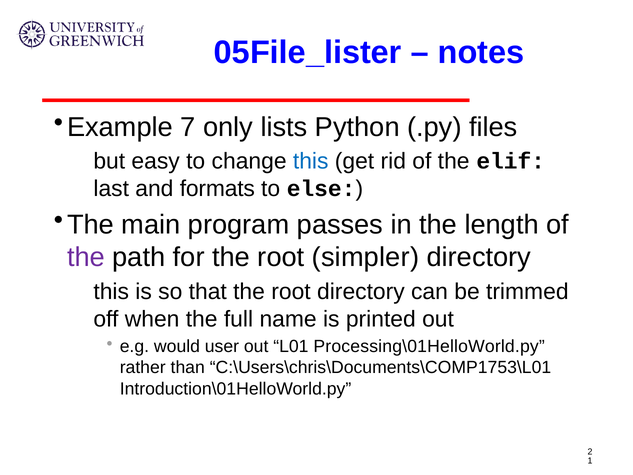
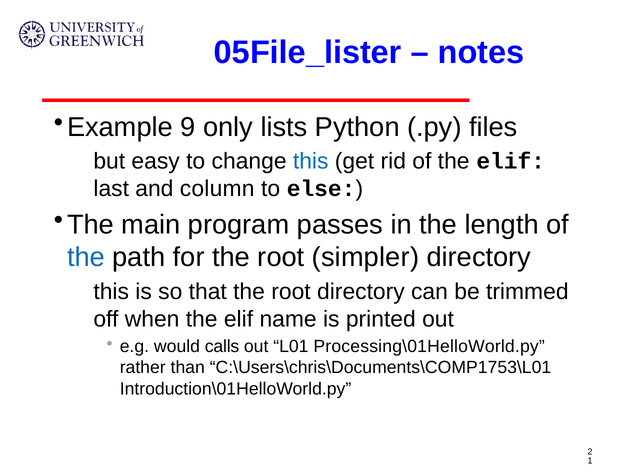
7: 7 -> 9 (188, 127)
formats: formats -> column (217, 189)
the colour: purple -> blue (86, 257)
when the full: full -> elif (239, 319)
user: user -> calls (222, 346)
